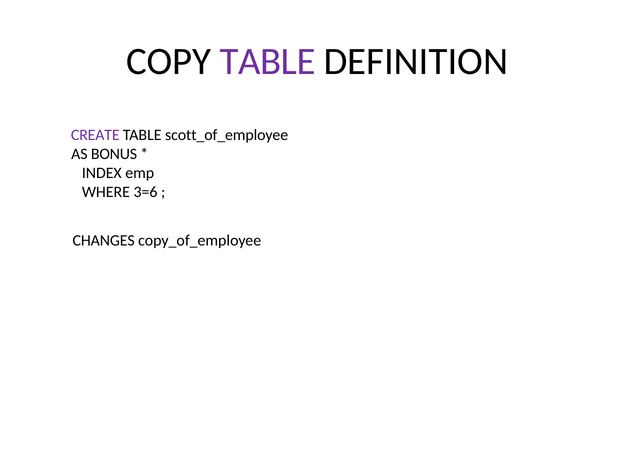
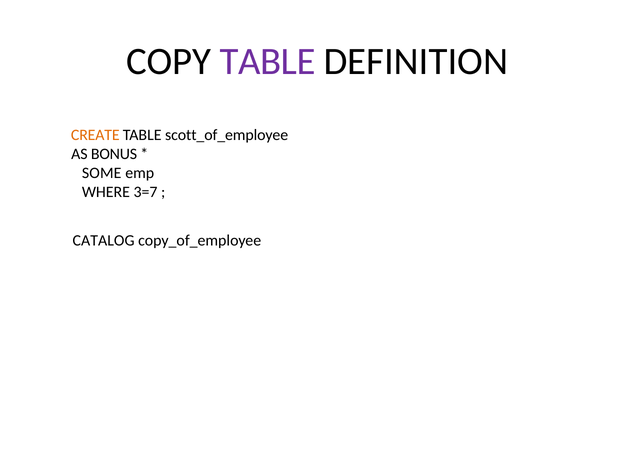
CREATE colour: purple -> orange (95, 135)
INDEX: INDEX -> SOME (102, 173)
3=6: 3=6 -> 3=7 (145, 192)
CHANGES: CHANGES -> CATALOG (104, 241)
